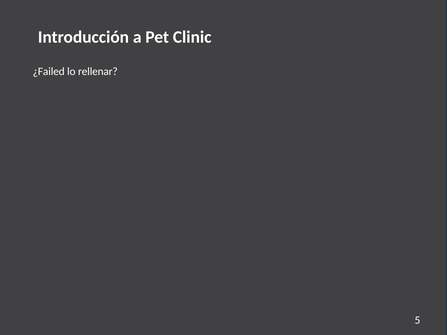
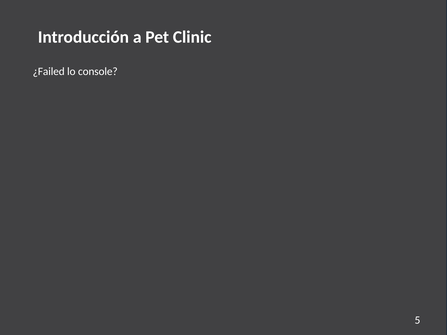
rellenar: rellenar -> console (98, 72)
